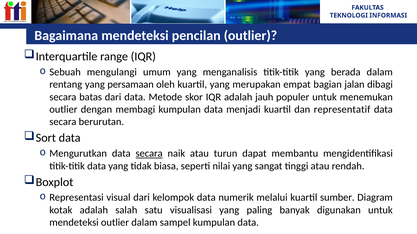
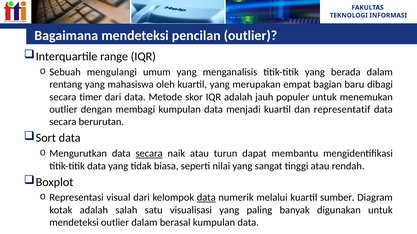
persamaan: persamaan -> mahasiswa (131, 85)
jalan: jalan -> baru (354, 85)
batas: batas -> timer (91, 97)
data underline: none -> present (206, 198)
sampel: sampel -> berasal (175, 223)
